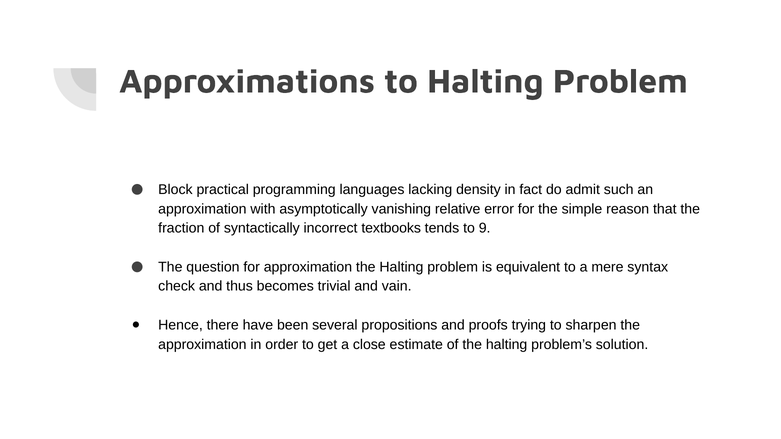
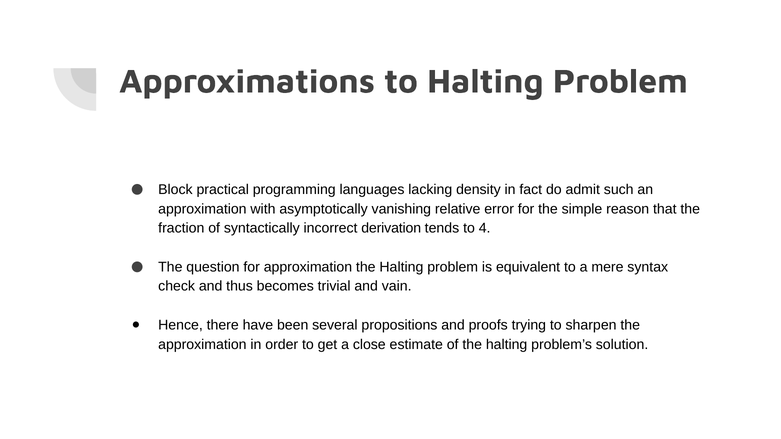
textbooks: textbooks -> derivation (391, 228)
9: 9 -> 4 (485, 228)
